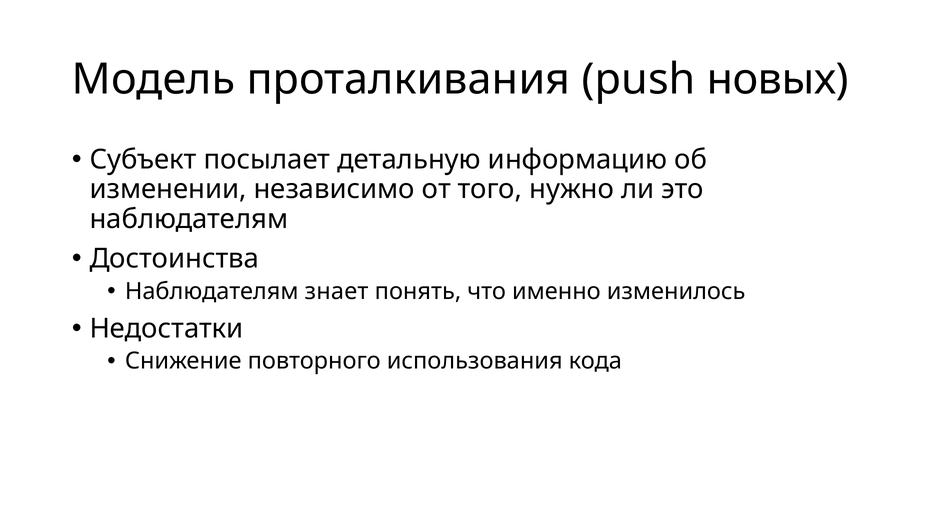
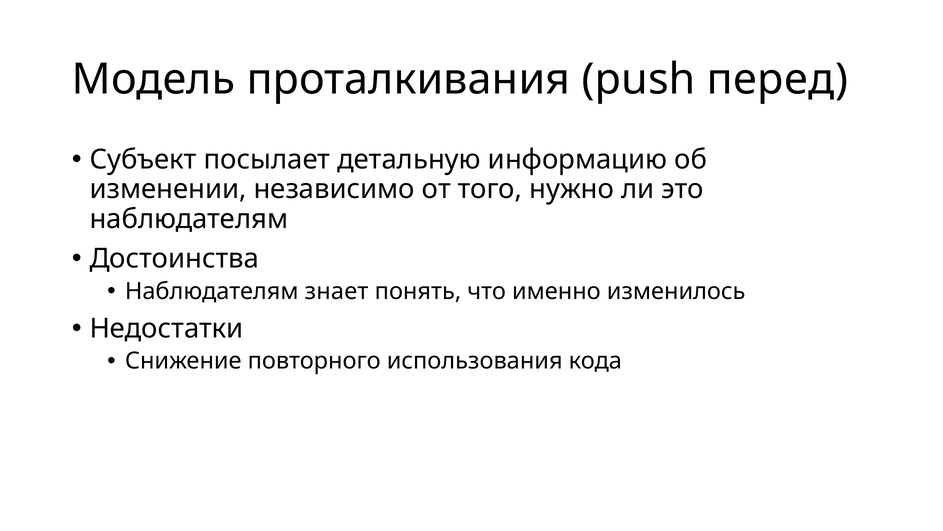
новых: новых -> перед (777, 79)
